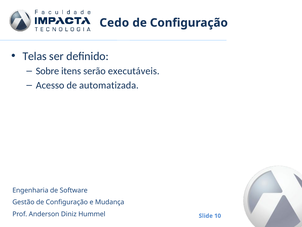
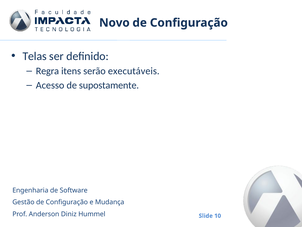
Cedo: Cedo -> Novo (114, 23)
Sobre: Sobre -> Regra (47, 71)
automatizada: automatizada -> supostamente (109, 85)
